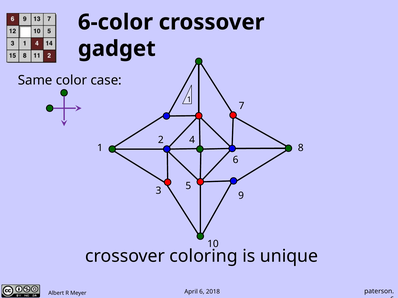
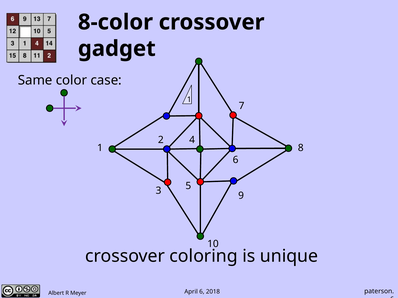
6-color: 6-color -> 8-color (115, 22)
